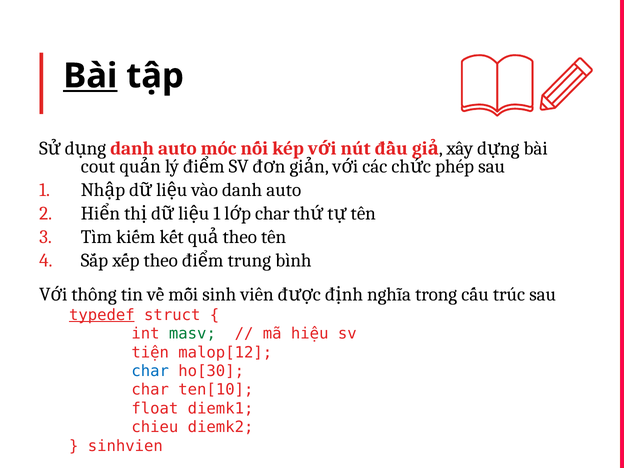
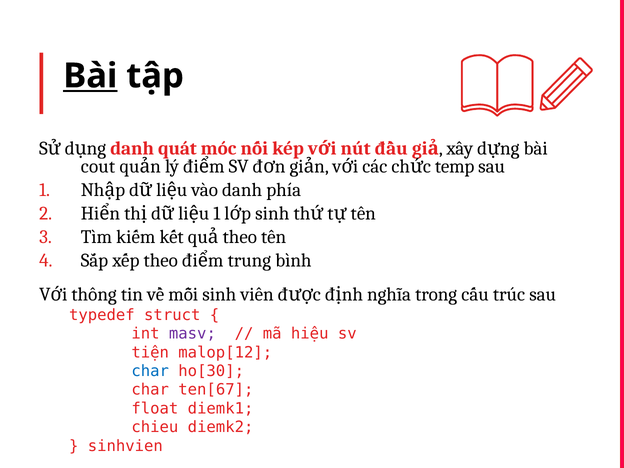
auto: auto -> quát (177, 148)
phép: phép -> temp (455, 167)
vào danh auto: auto -> phía (284, 190)
char: char -> sinh (272, 214)
typedef underline: present -> none (102, 315)
masv colour: green -> purple (192, 334)
ten[10: ten[10 -> ten[67 (216, 390)
